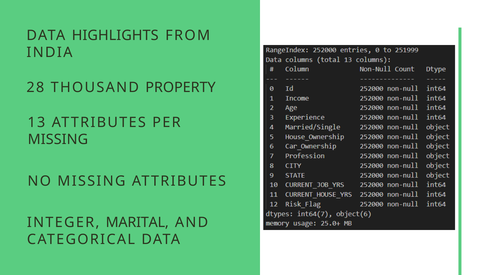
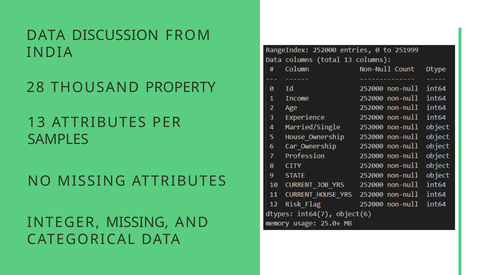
HIGHLIGHTS: HIGHLIGHTS -> DISCUSSION (115, 35)
MISSING: MISSING -> SAMPLES (58, 140)
INTEGER MARITAL: MARITAL -> MISSING (137, 222)
